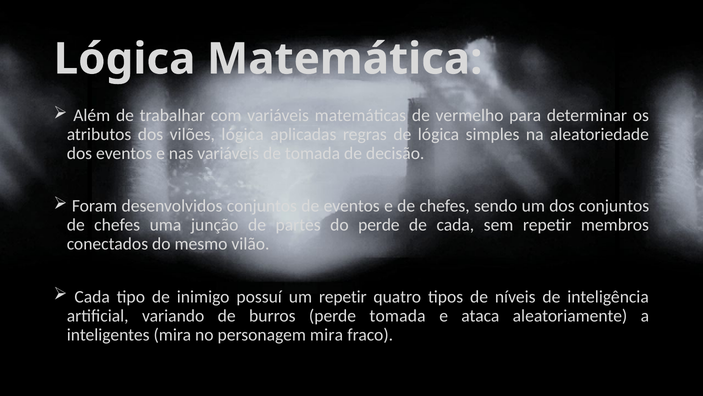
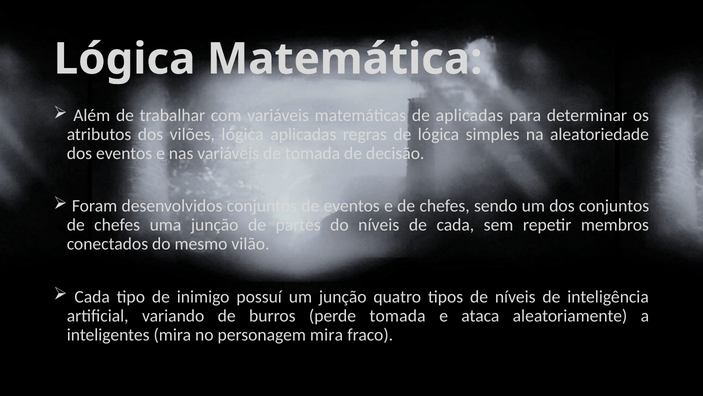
de vermelho: vermelho -> aplicadas (469, 115)
do perde: perde -> níveis (379, 225)
um repetir: repetir -> junção (343, 296)
